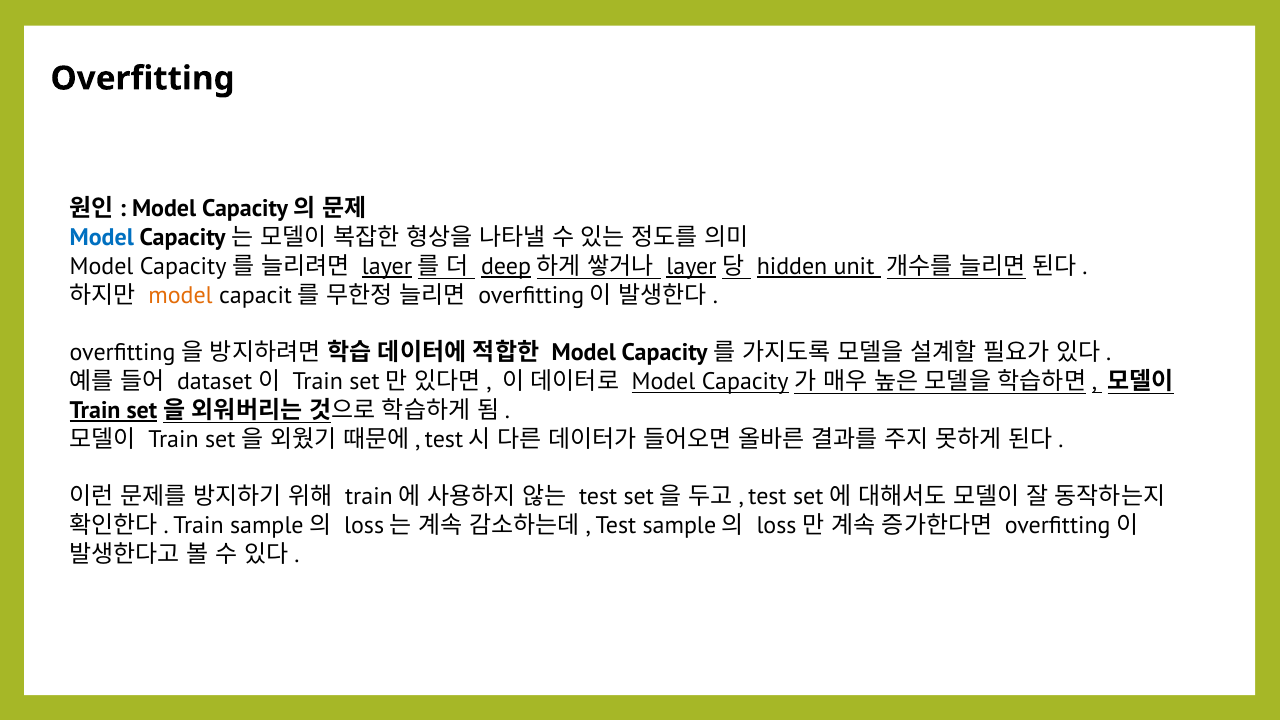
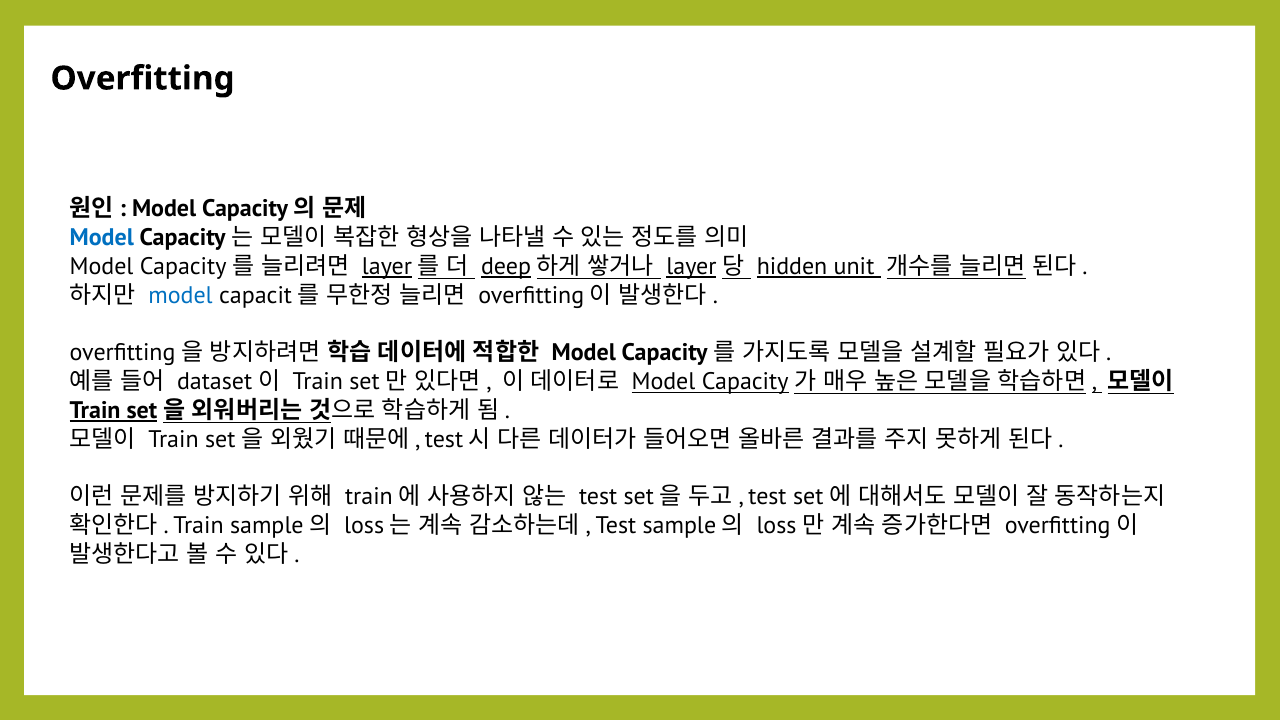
model colour: orange -> blue (181, 295)
